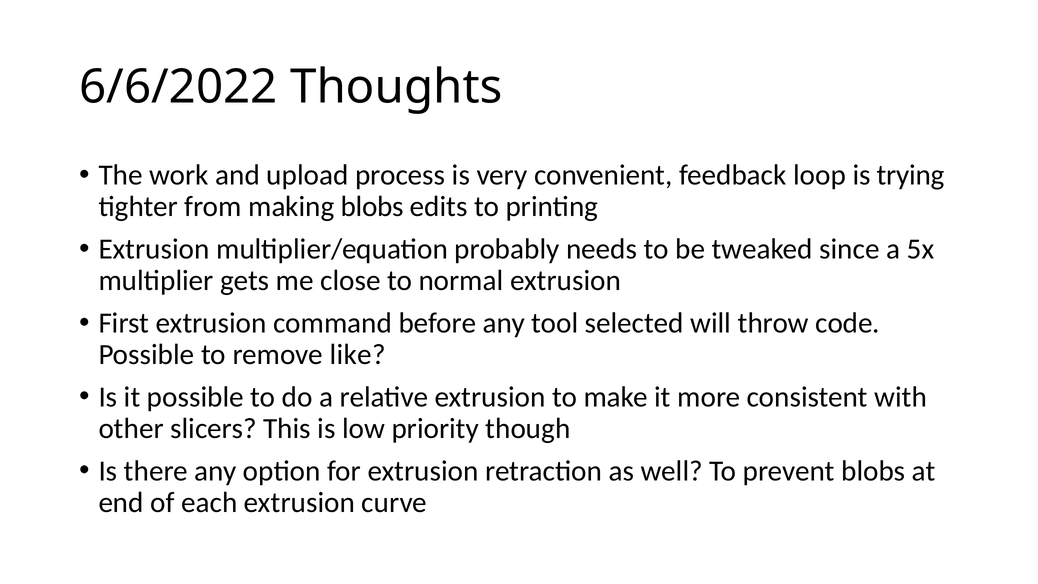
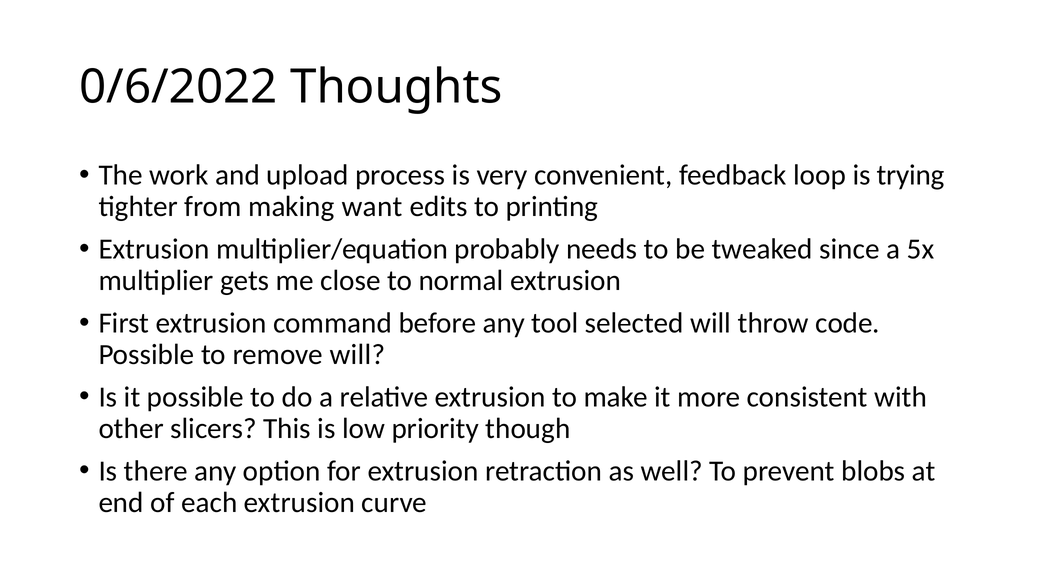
6/6/2022: 6/6/2022 -> 0/6/2022 (178, 87)
making blobs: blobs -> want (372, 206)
remove like: like -> will (358, 354)
